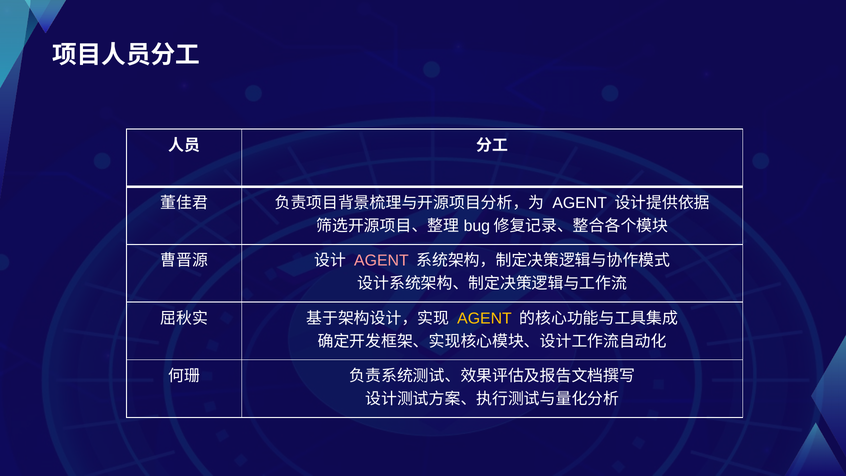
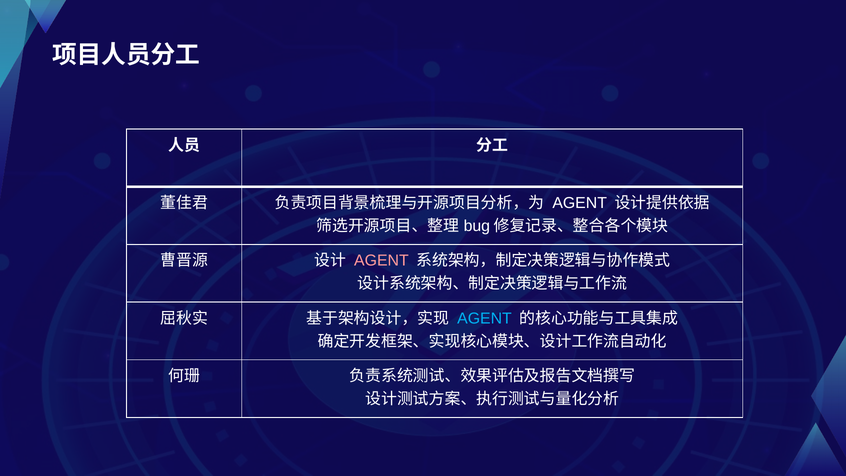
AGENT colour: yellow -> light blue (485, 318)
